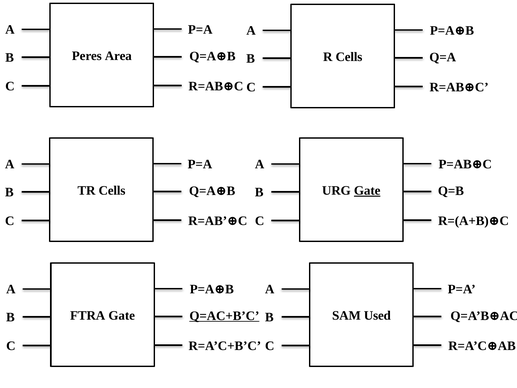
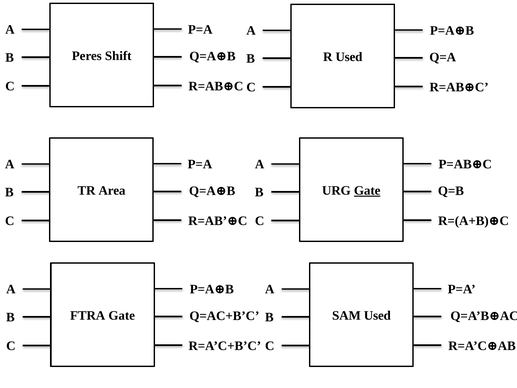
Area: Area -> Shift (118, 56)
R Cells: Cells -> Used (349, 57)
TR Cells: Cells -> Area (112, 190)
Q=AC+B’C underline: present -> none (224, 316)
